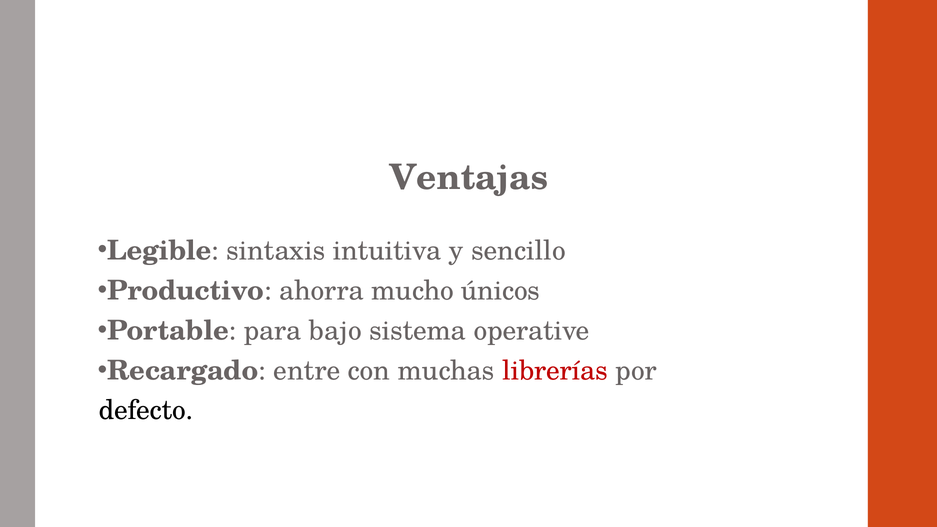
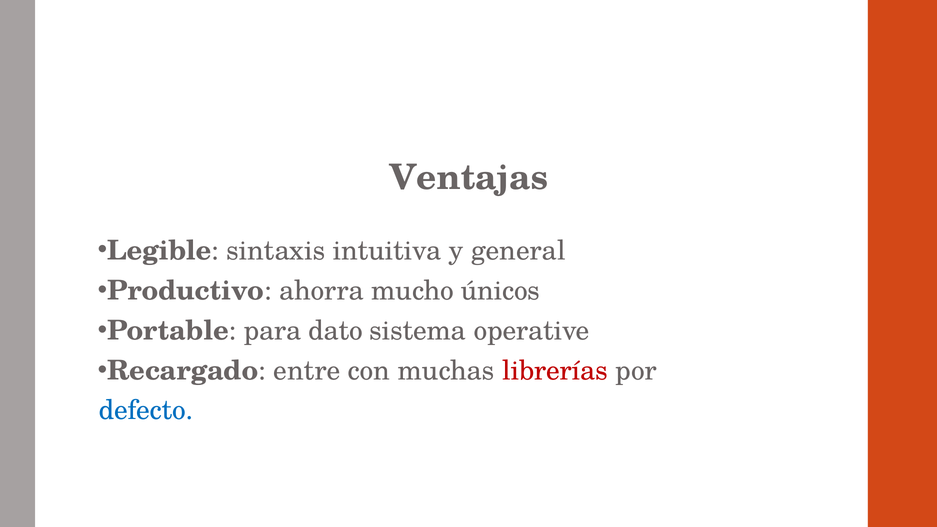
sencillo: sencillo -> general (518, 251)
bajo: bajo -> dato (335, 331)
defecto colour: black -> blue (146, 410)
